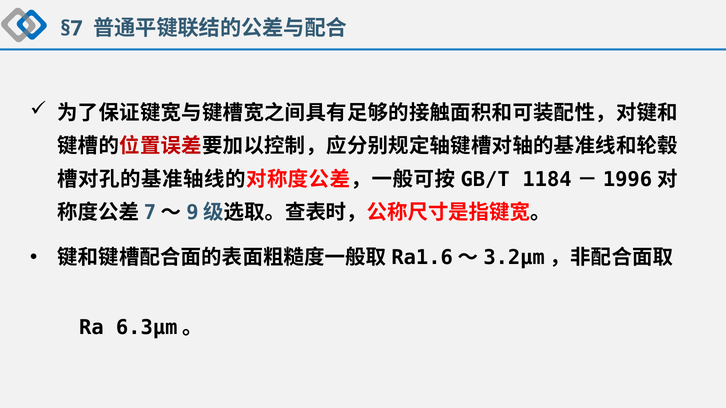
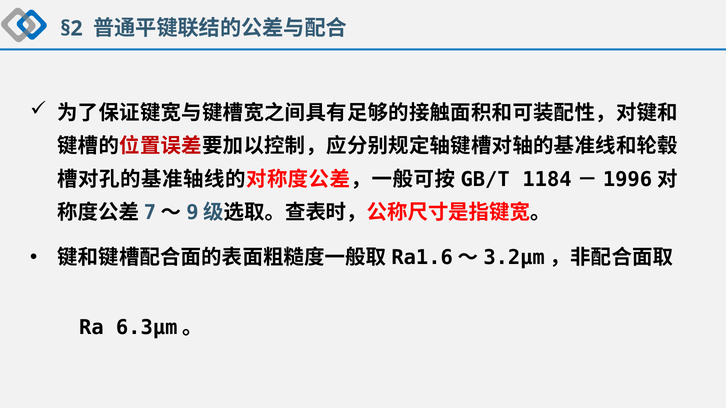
§7: §7 -> §2 (71, 28)
